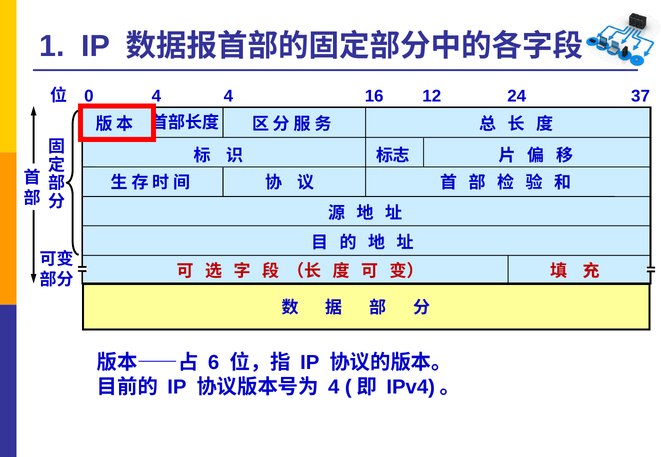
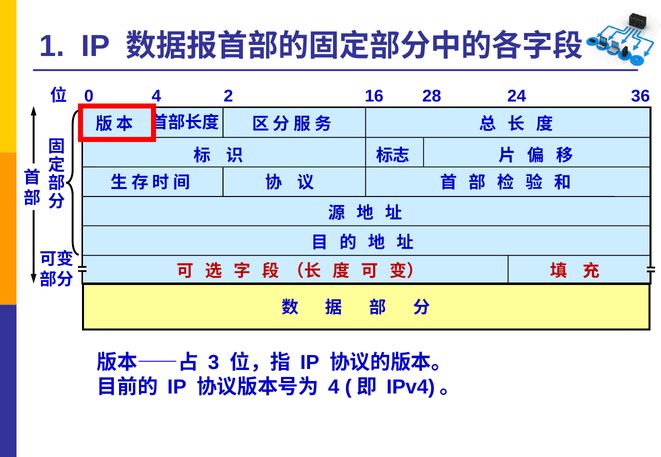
4: 4 -> 2 (228, 97)
12: 12 -> 28 (432, 97)
37: 37 -> 36 (641, 97)
6: 6 -> 3 (214, 363)
